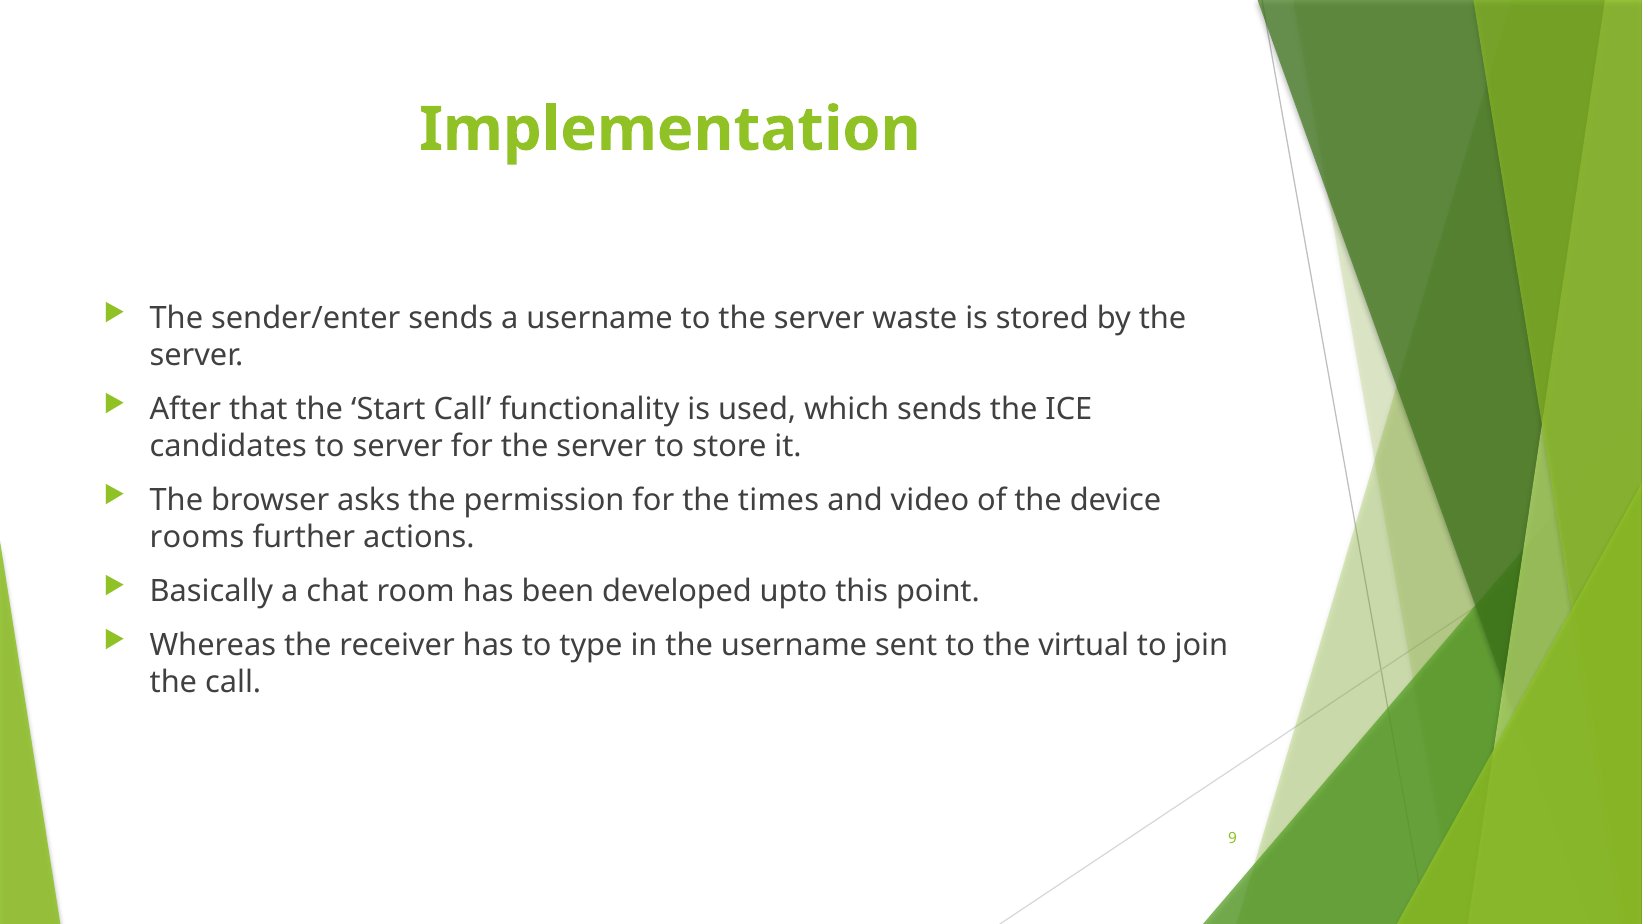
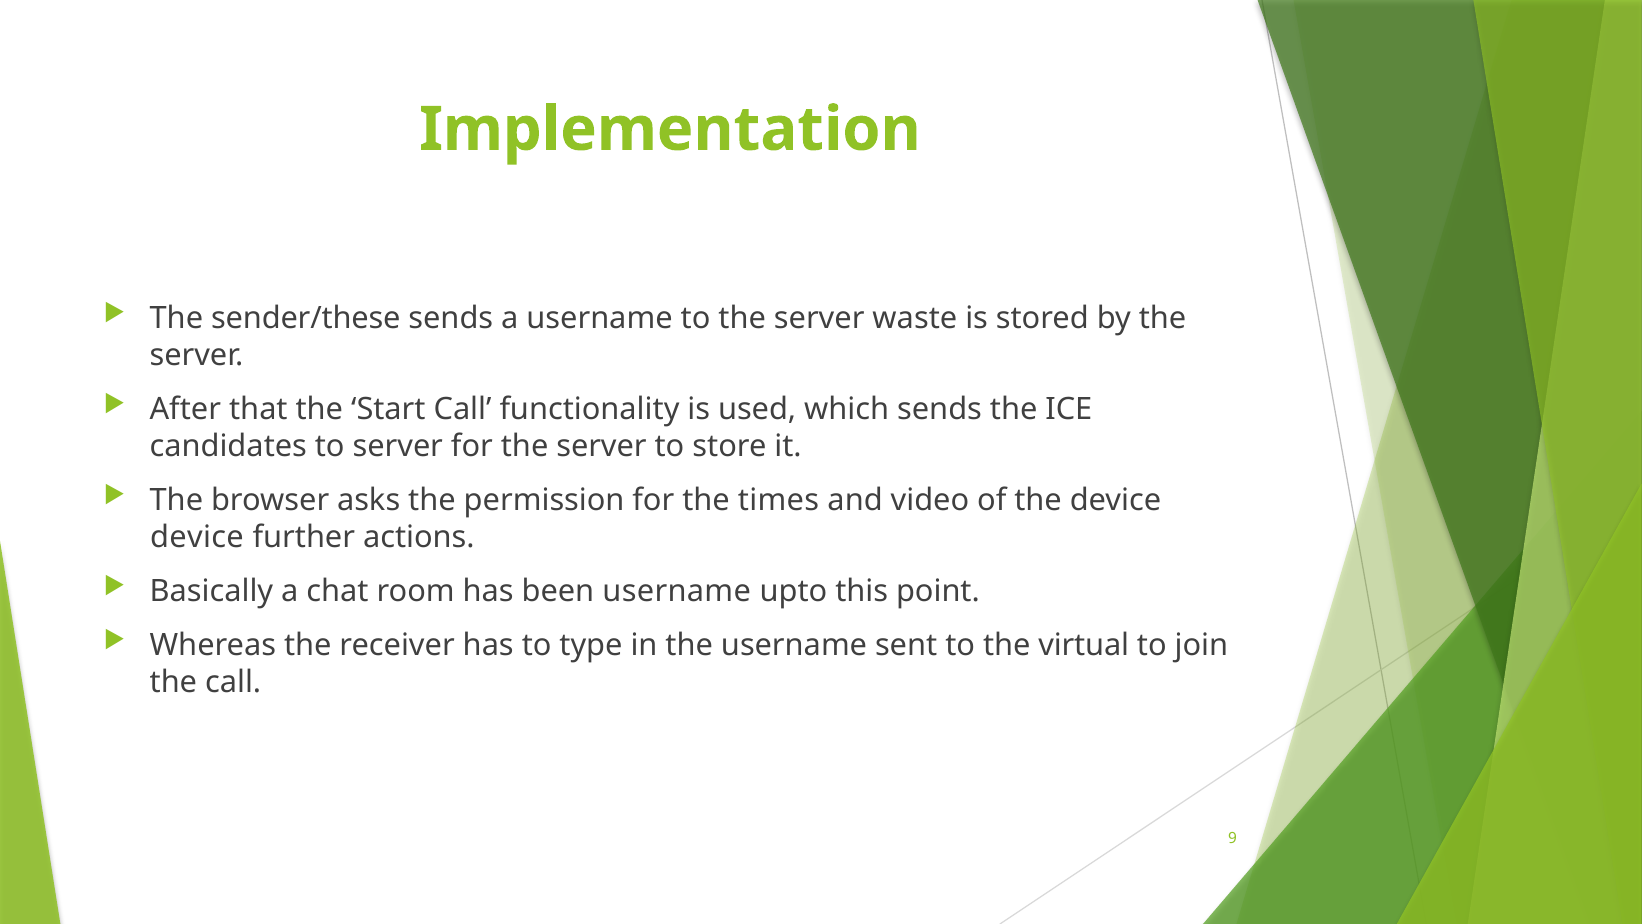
sender/enter: sender/enter -> sender/these (306, 318)
rooms: rooms -> device (197, 537)
been developed: developed -> username (677, 591)
